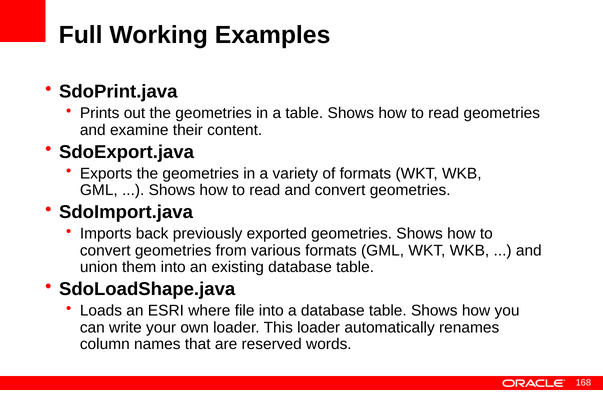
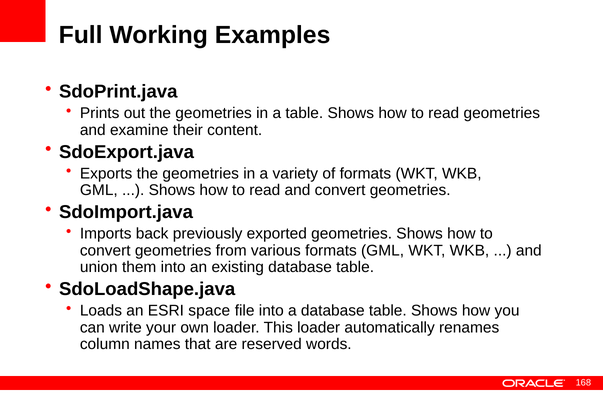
where: where -> space (209, 310)
